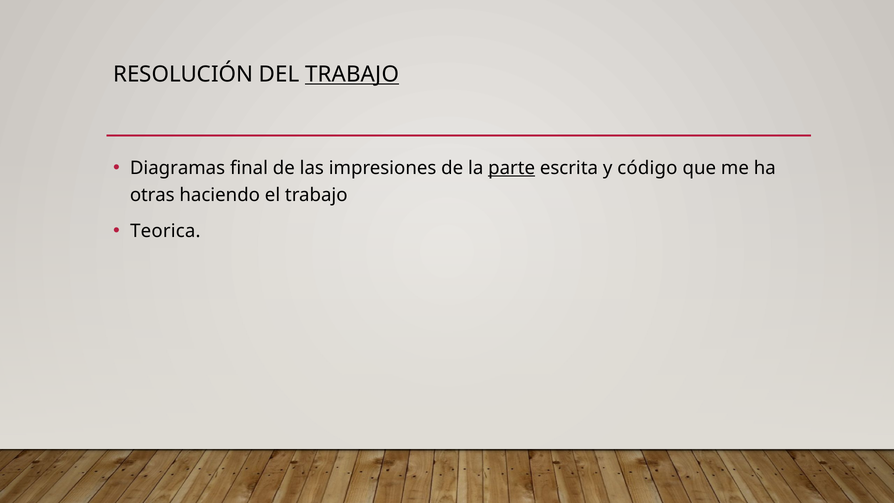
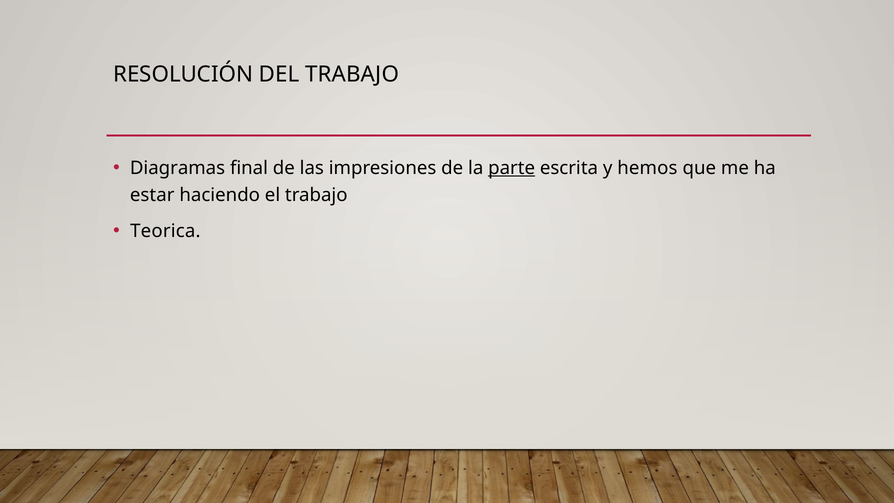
TRABAJO underline: present -> none (352, 74)
código: código -> hemos (647, 168)
otras: otras -> estar (152, 195)
